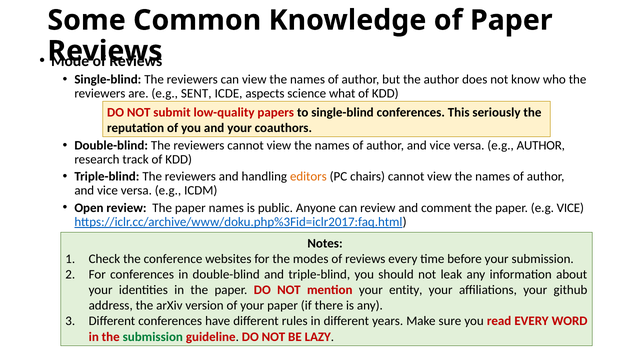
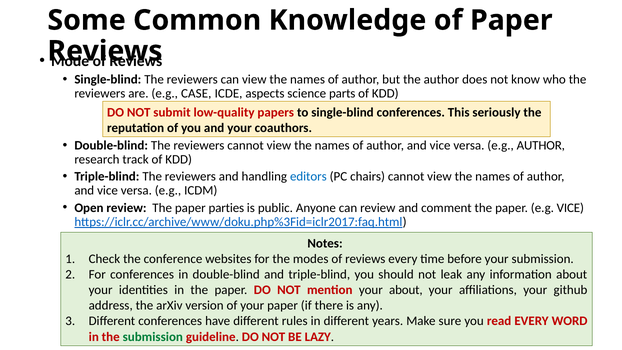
SENT: SENT -> CASE (196, 94)
what: what -> parts (342, 94)
editors colour: orange -> blue (308, 176)
paper names: names -> parties (226, 208)
your entity: entity -> about (406, 290)
